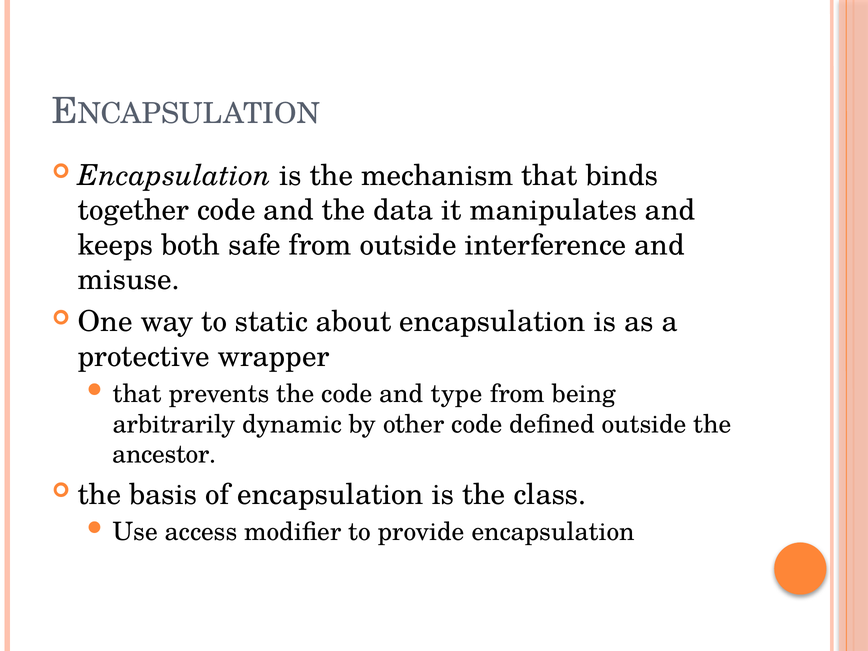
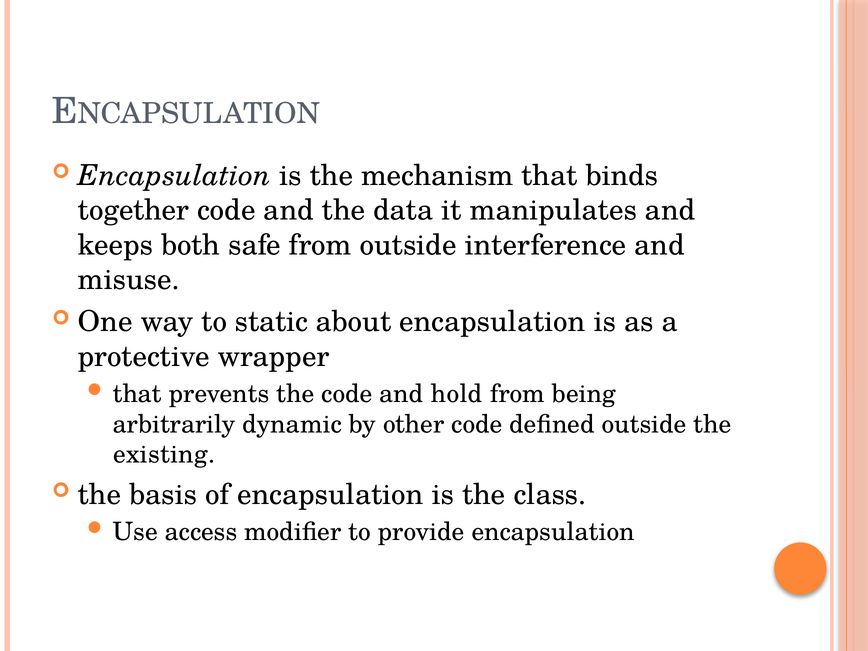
type: type -> hold (457, 394)
ancestor: ancestor -> existing (164, 455)
